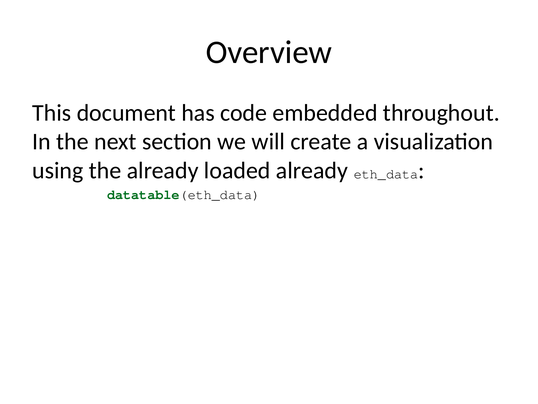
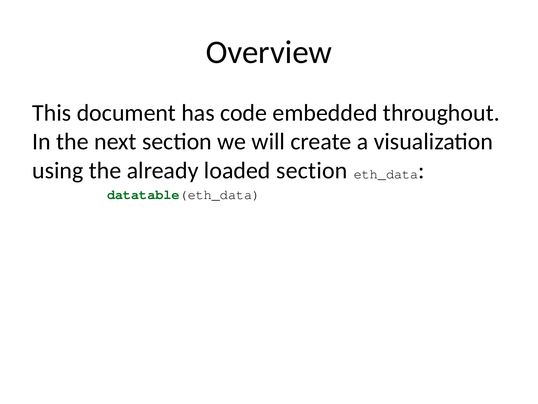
loaded already: already -> section (312, 170)
